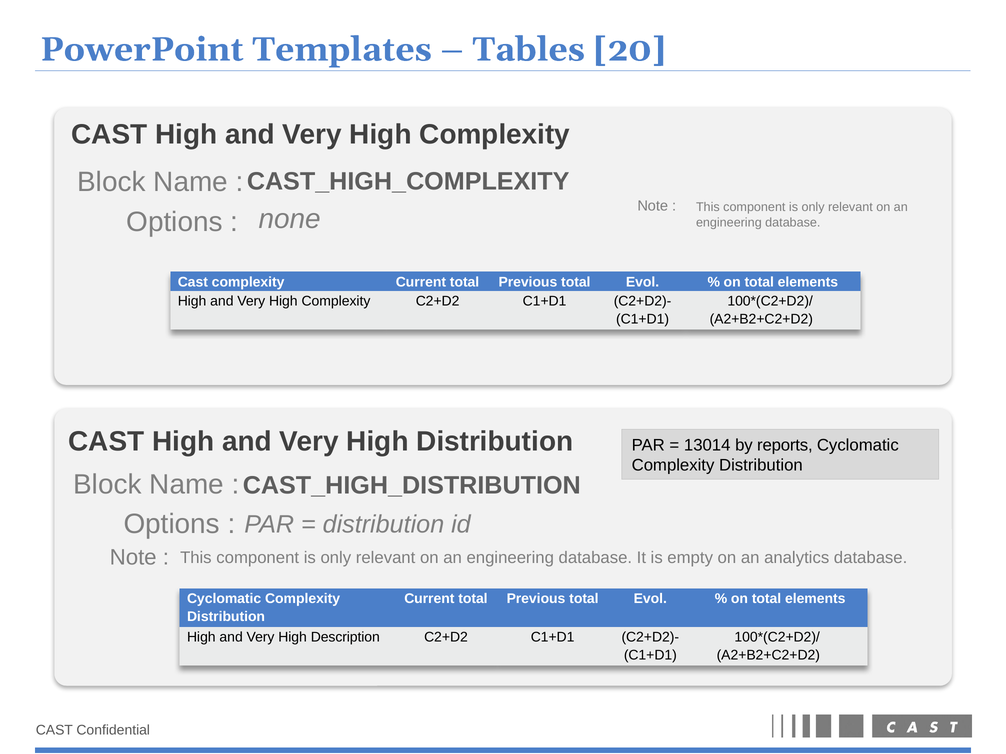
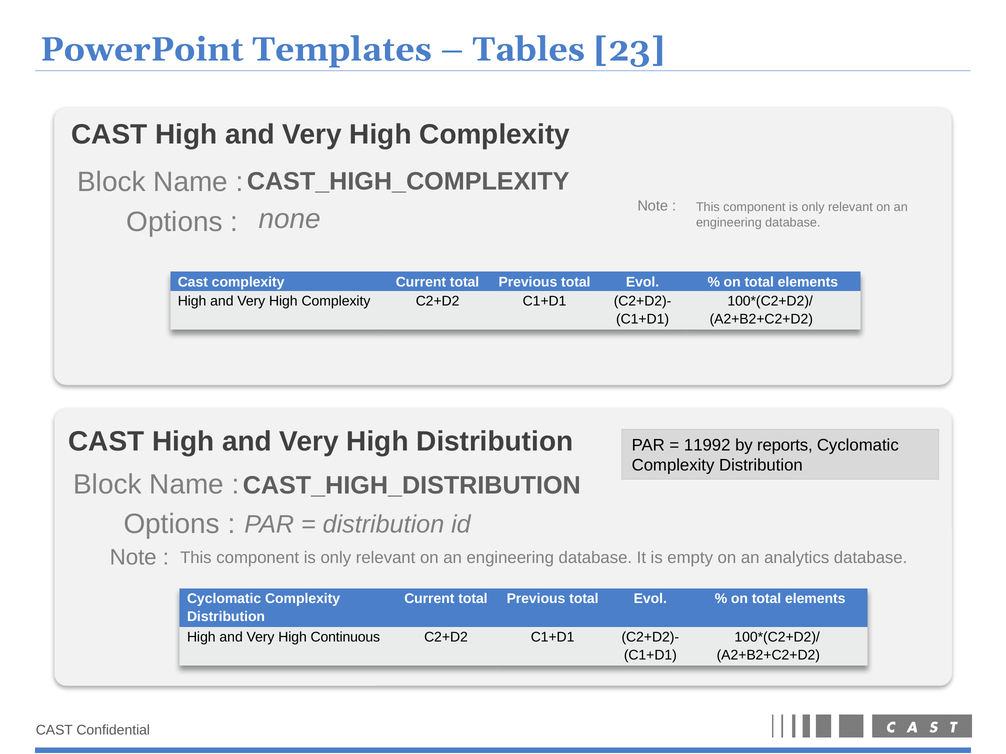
20: 20 -> 23 (629, 49)
13014: 13014 -> 11992 (707, 446)
Description: Description -> Continuous (345, 638)
